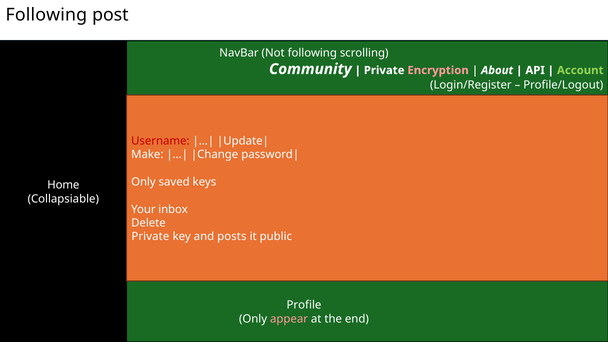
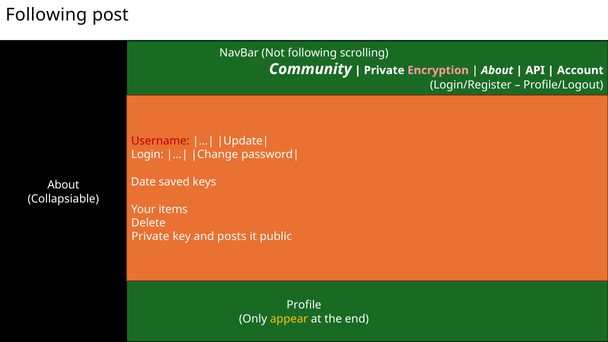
Account colour: light green -> white (580, 70)
Make: Make -> Login (147, 155)
Only: Only -> Date (143, 182)
Home: Home -> About (63, 185)
inbox: inbox -> items (173, 209)
appear colour: pink -> yellow (289, 319)
